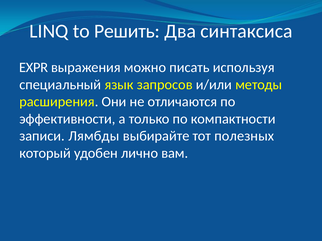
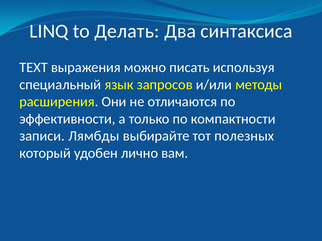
Решить: Решить -> Делать (127, 31)
EXPR: EXPR -> TEXT (34, 68)
